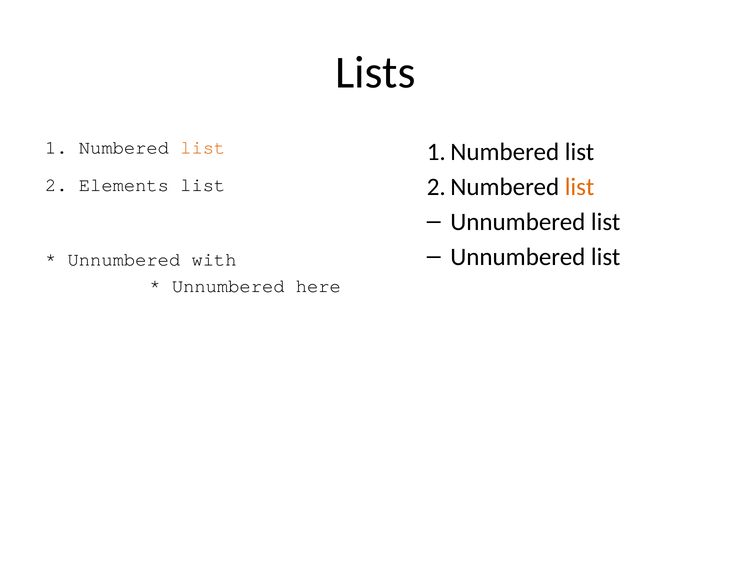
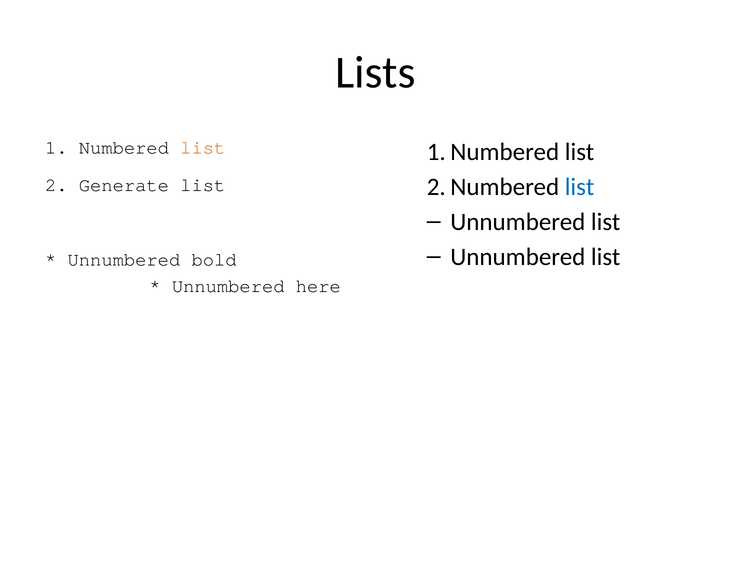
list colour: orange -> blue (580, 187)
Elements: Elements -> Generate (124, 185)
with: with -> bold (214, 260)
